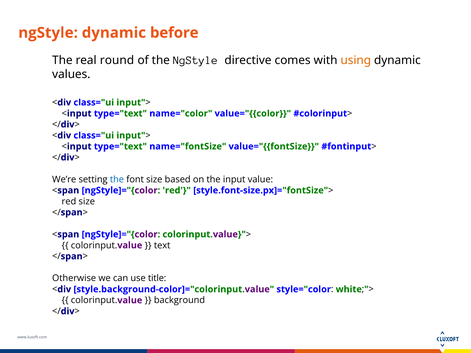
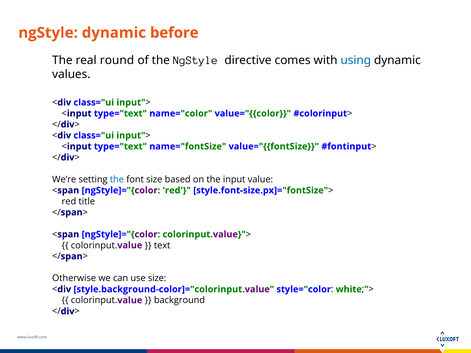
using colour: orange -> blue (356, 60)
red size: size -> title (87, 202)
use title: title -> size (157, 278)
